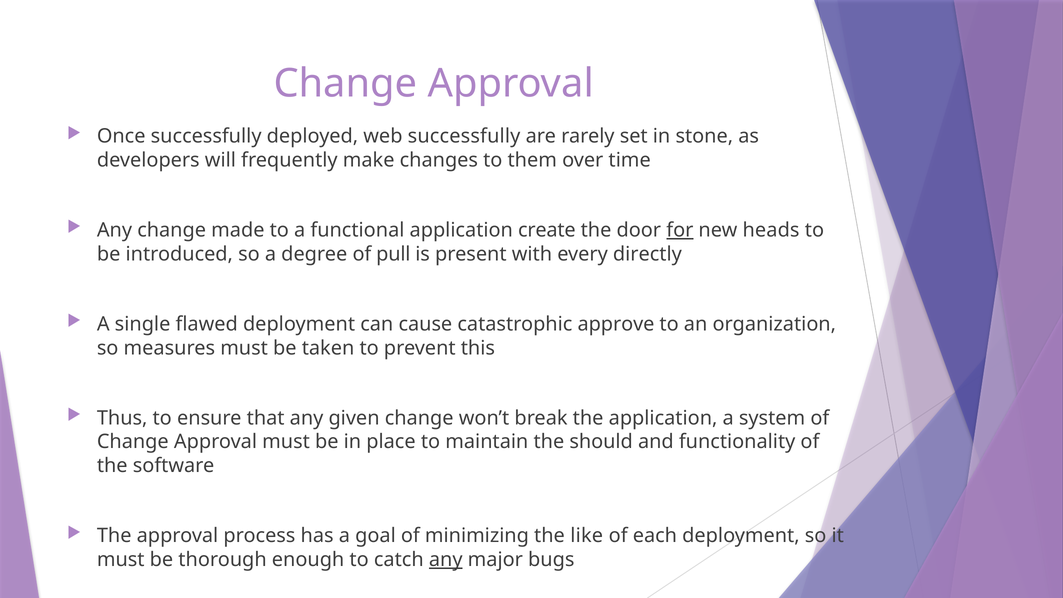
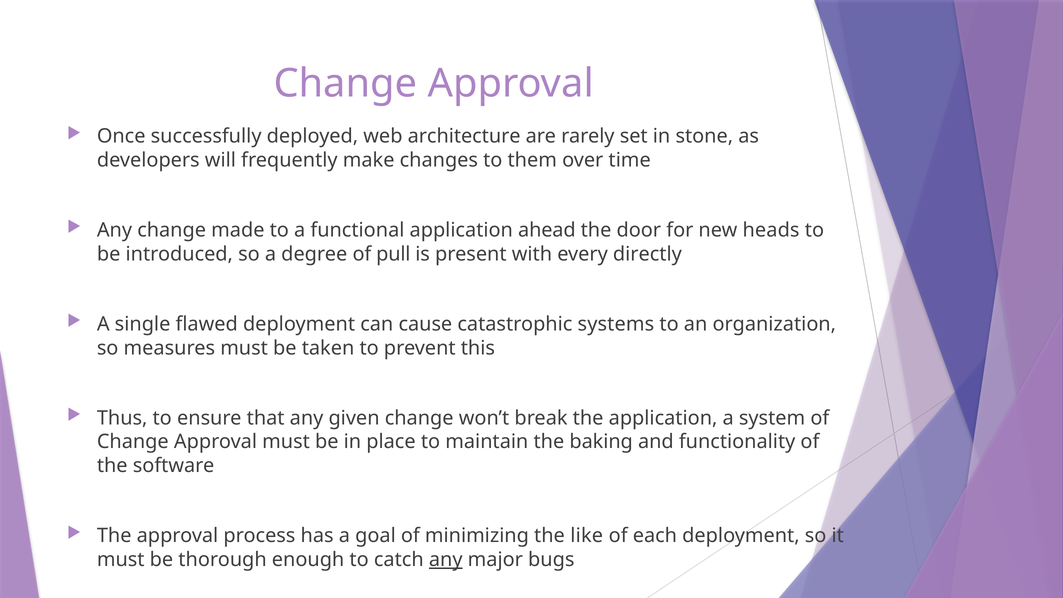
web successfully: successfully -> architecture (464, 136)
create: create -> ahead (547, 230)
for underline: present -> none (680, 230)
approve: approve -> systems (616, 324)
should: should -> baking (601, 442)
